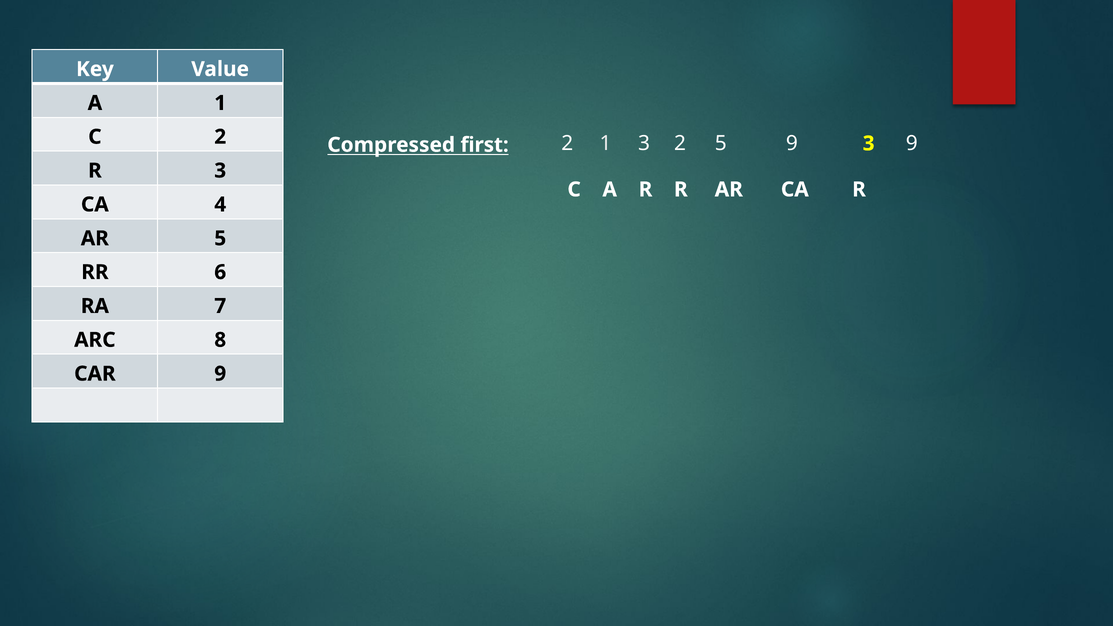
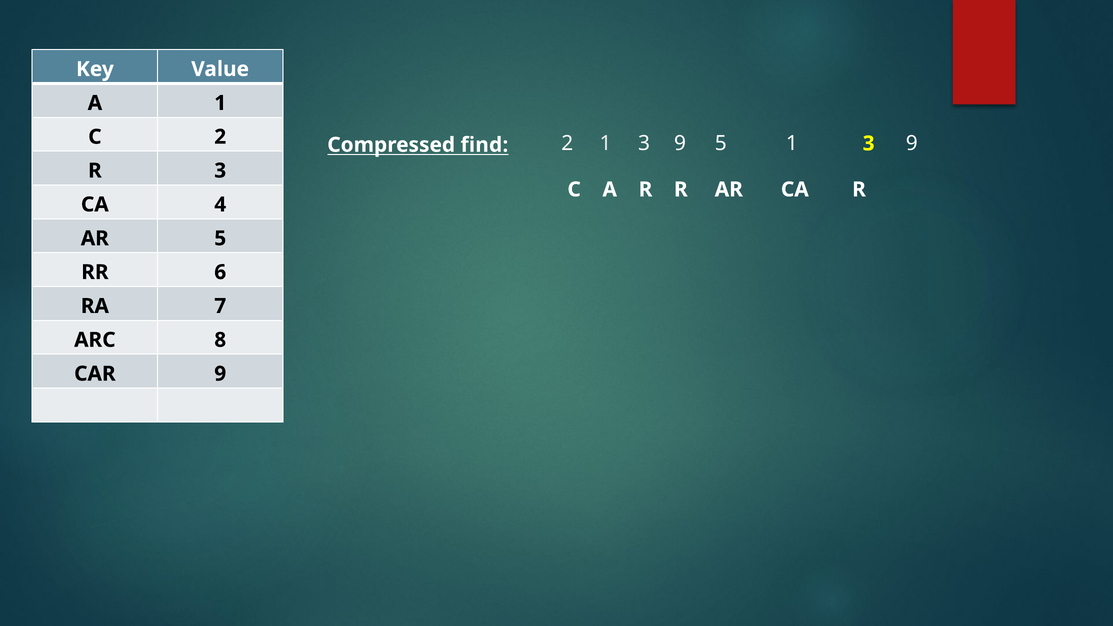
2 1 3 2: 2 -> 9 (680, 144)
5 9: 9 -> 1 (792, 144)
first: first -> find (484, 145)
